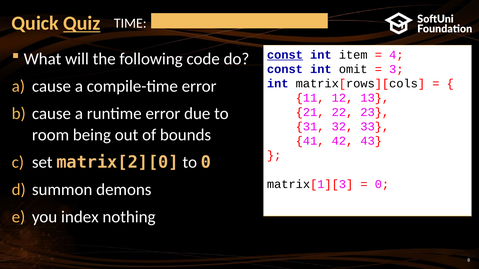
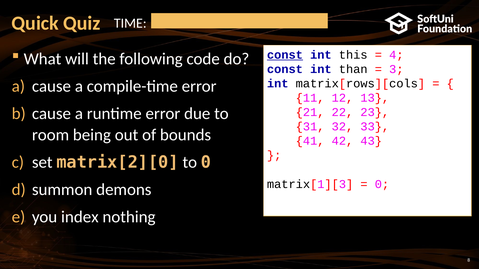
Quiz underline: present -> none (82, 23)
item: item -> this (353, 55)
omit: omit -> than (353, 69)
